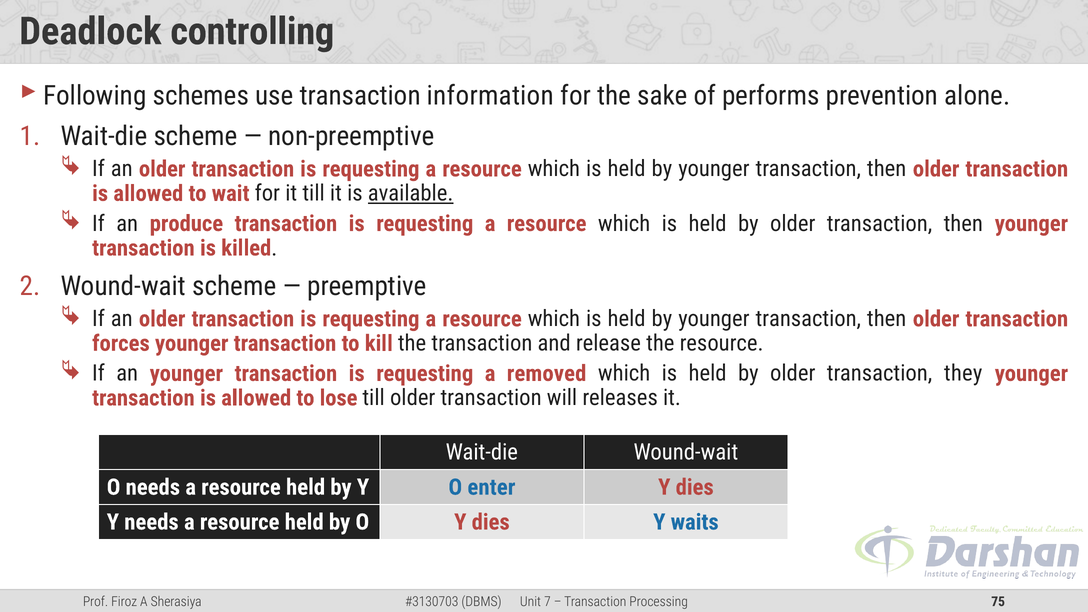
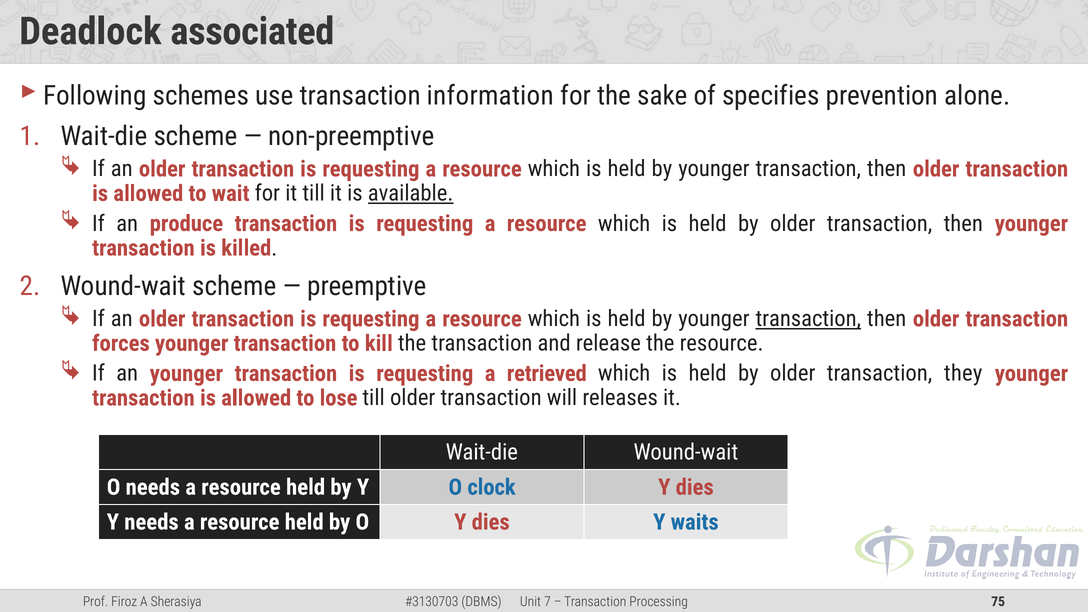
controlling: controlling -> associated (252, 31)
performs: performs -> specifies (771, 96)
transaction underline: none -> present (808, 319)
removed: removed -> retrieved (547, 373)
enter: enter -> clock (492, 487)
